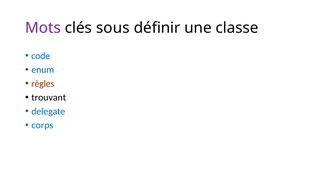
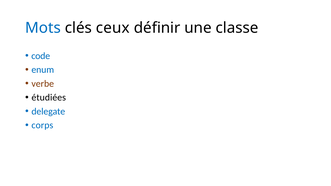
Mots colour: purple -> blue (43, 28)
sous: sous -> ceux (113, 28)
règles: règles -> verbe (43, 84)
trouvant: trouvant -> étudiées (49, 98)
